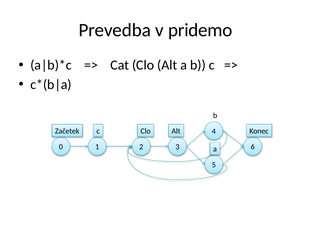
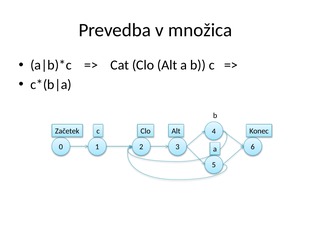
pridemo: pridemo -> množica (200, 30)
